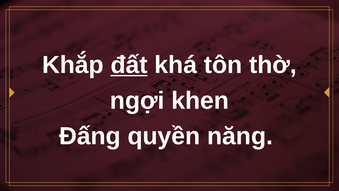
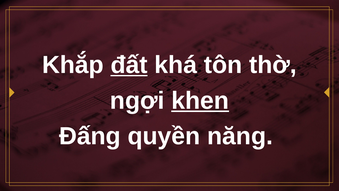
khen underline: none -> present (200, 100)
